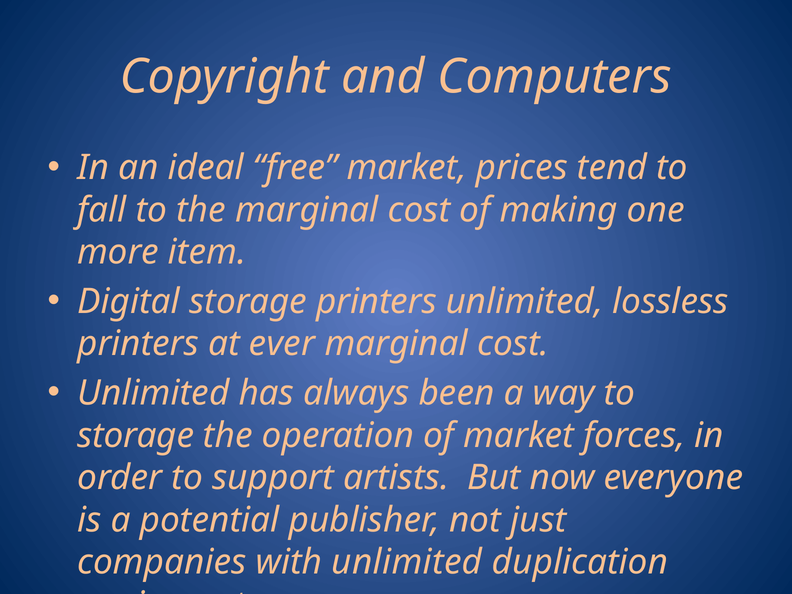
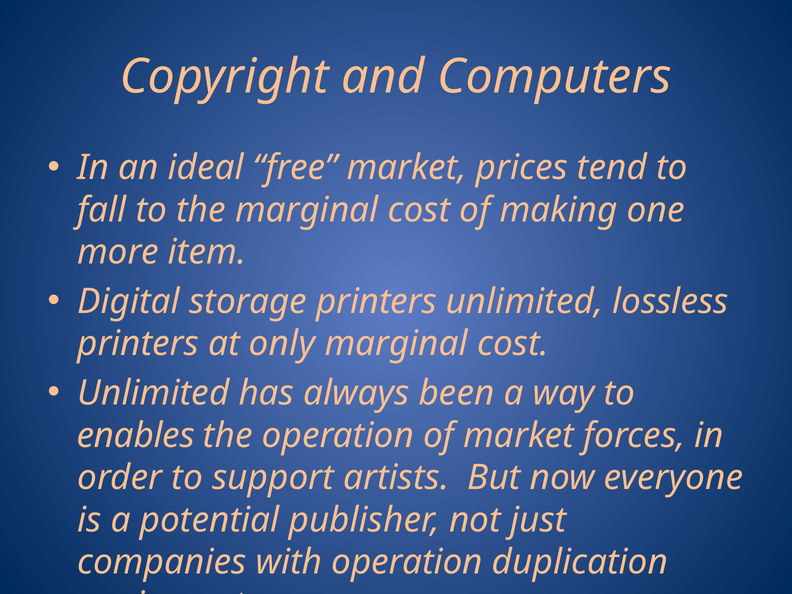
ever: ever -> only (282, 344)
storage: storage -> enables (136, 435)
with unlimited: unlimited -> operation (407, 562)
